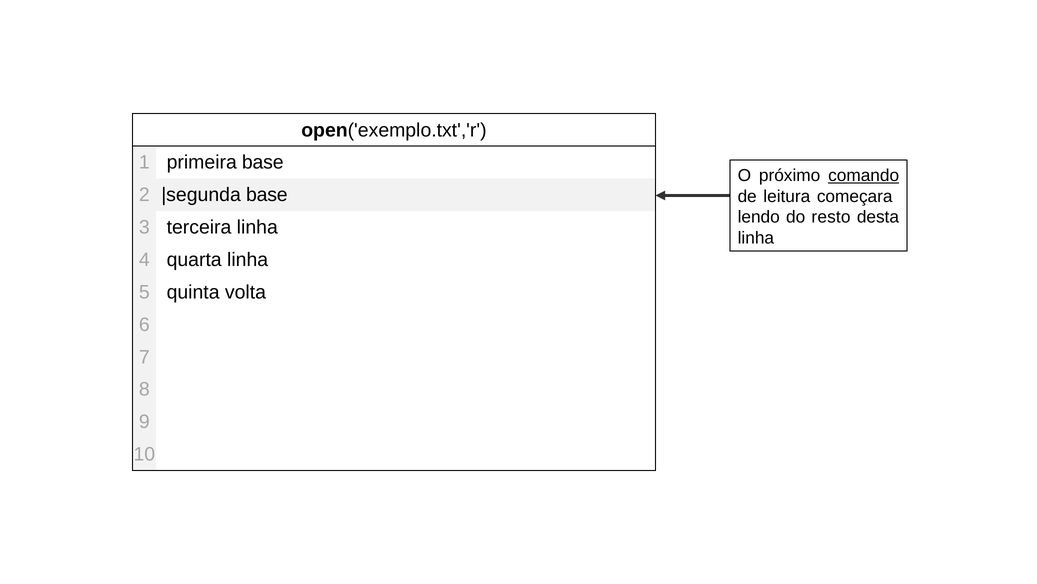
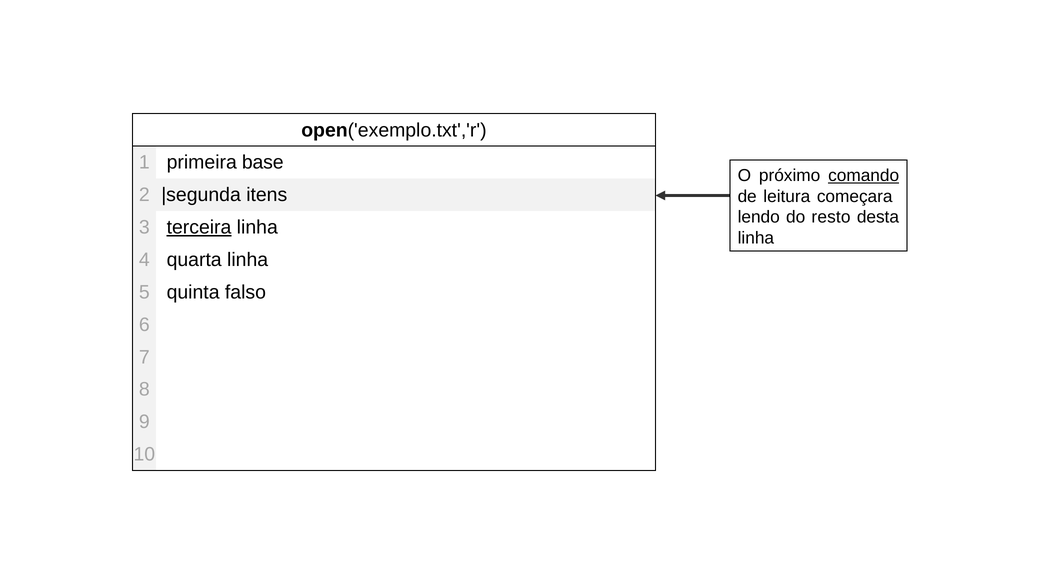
base: base -> itens (267, 195)
terceira underline: none -> present (199, 227)
volta: volta -> falso (245, 292)
